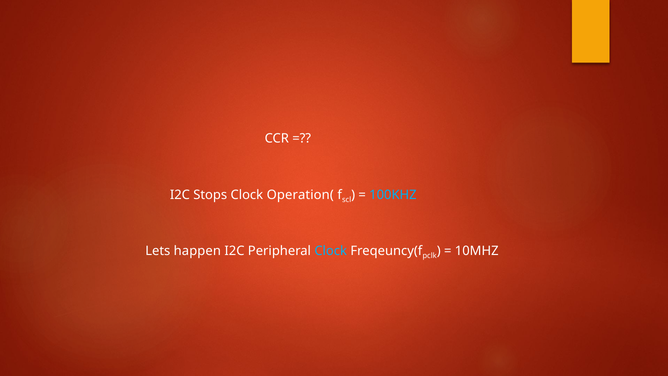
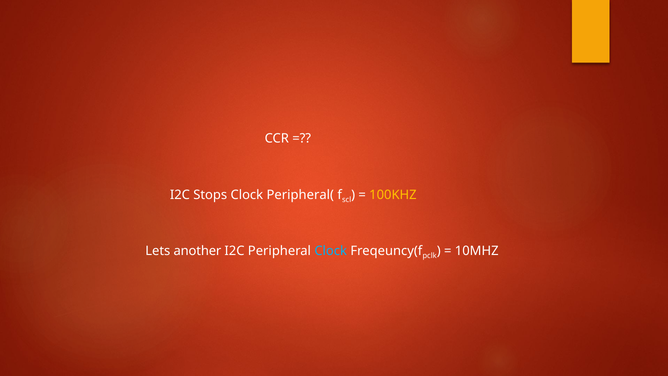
Operation(: Operation( -> Peripheral( (300, 195)
100KHZ colour: light blue -> yellow (393, 195)
happen: happen -> another (197, 251)
